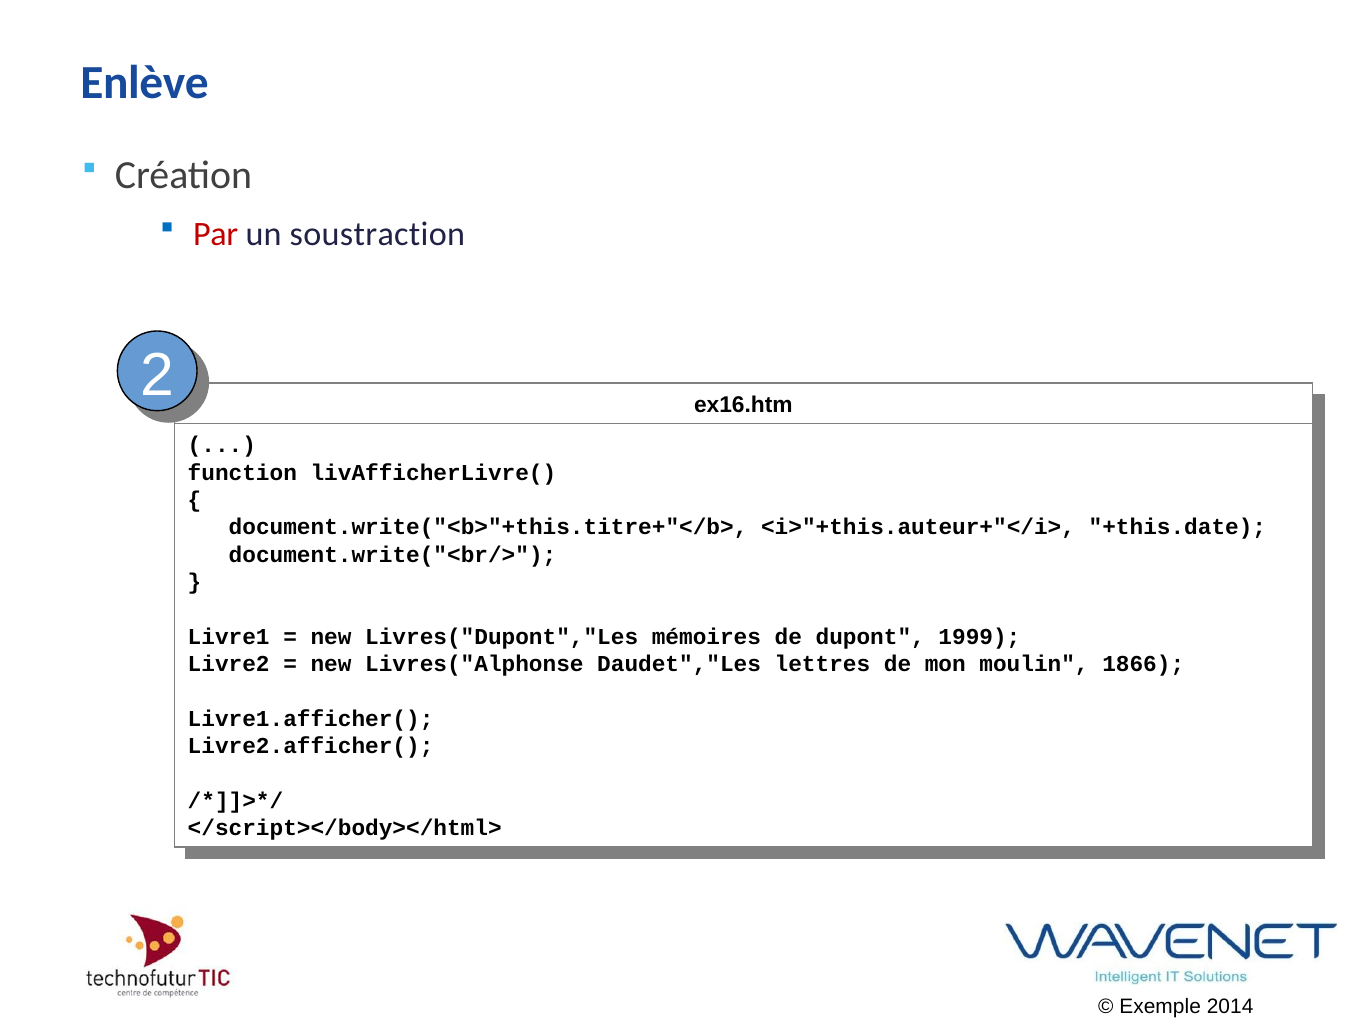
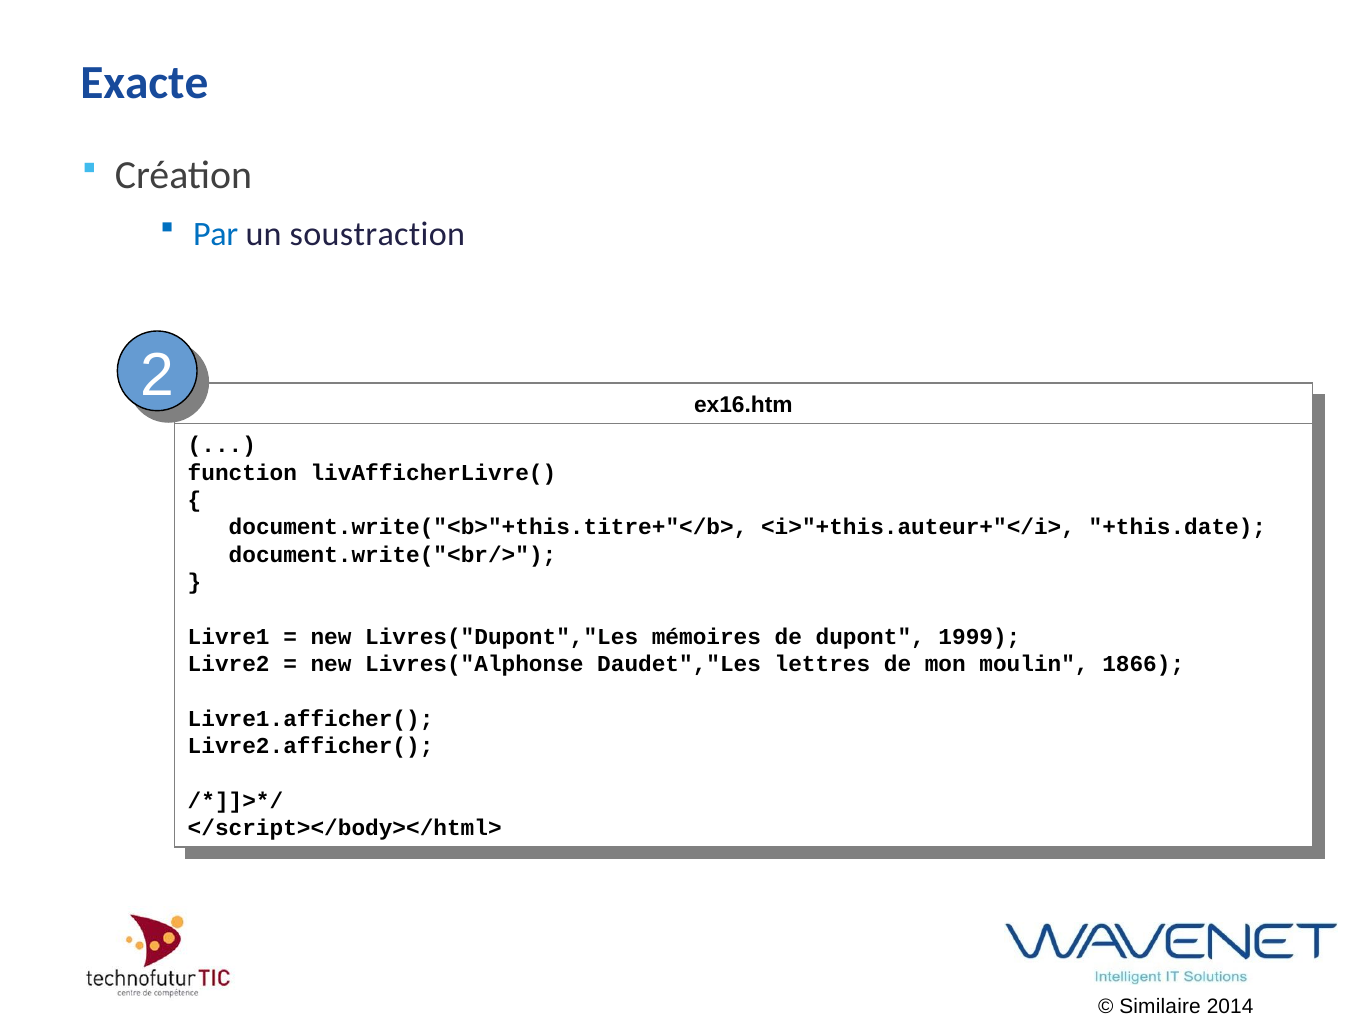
Enlève: Enlève -> Exacte (144, 83)
Par colour: red -> blue (216, 234)
Exemple: Exemple -> Similaire (1160, 1007)
